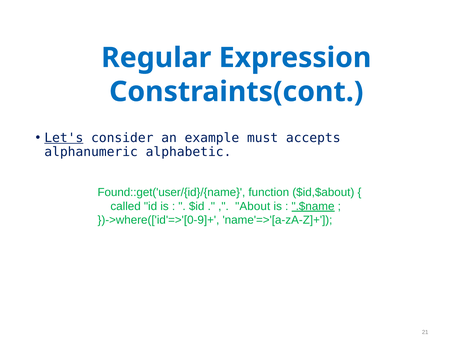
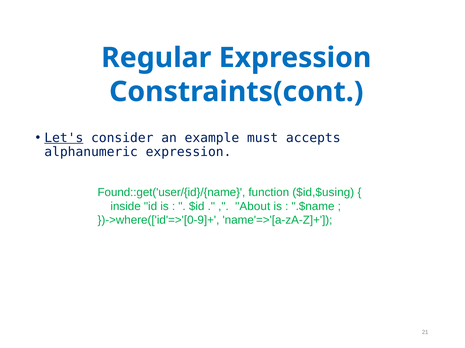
alphanumeric alphabetic: alphabetic -> expression (189, 152)
$id,$about: $id,$about -> $id,$using (323, 193)
called: called -> inside (126, 207)
.$name underline: present -> none (313, 207)
